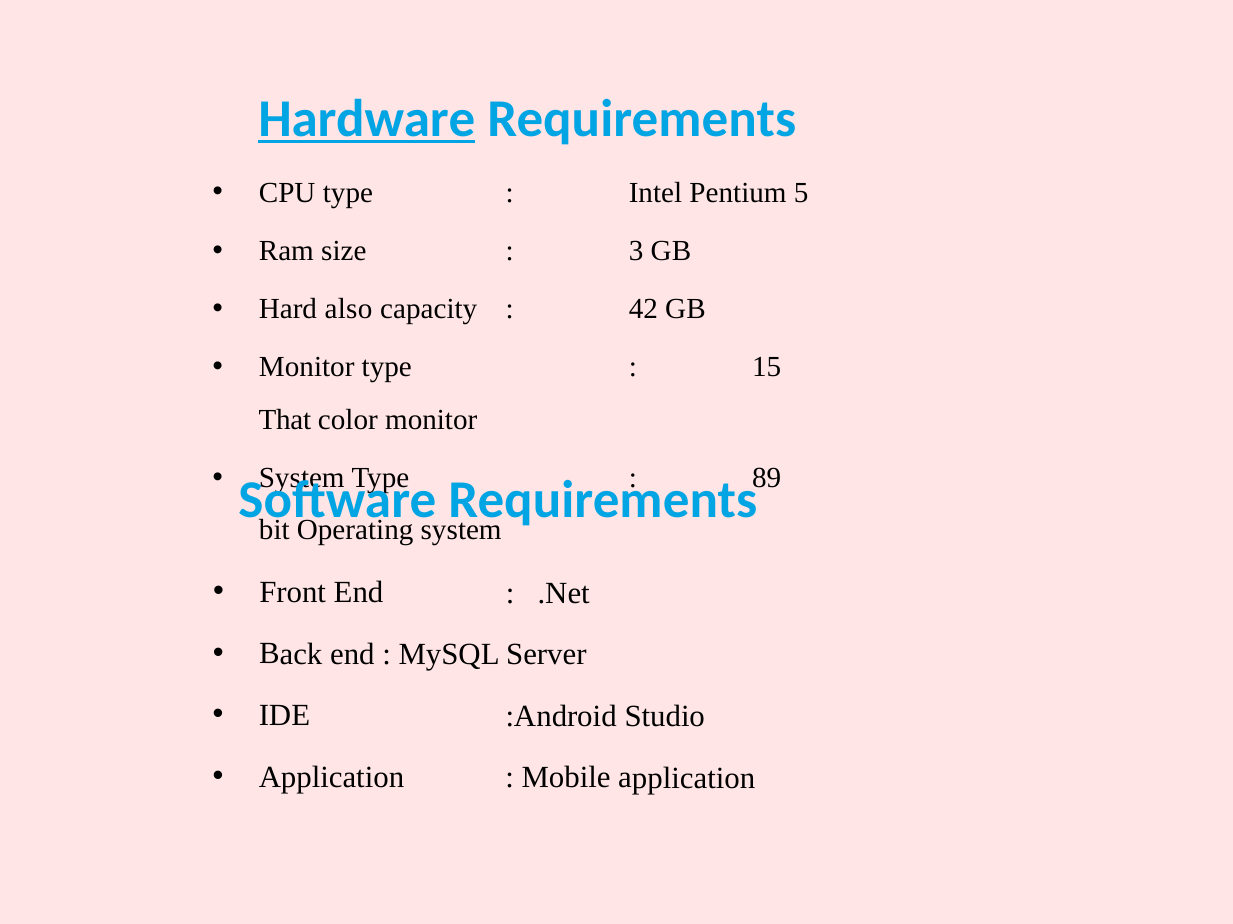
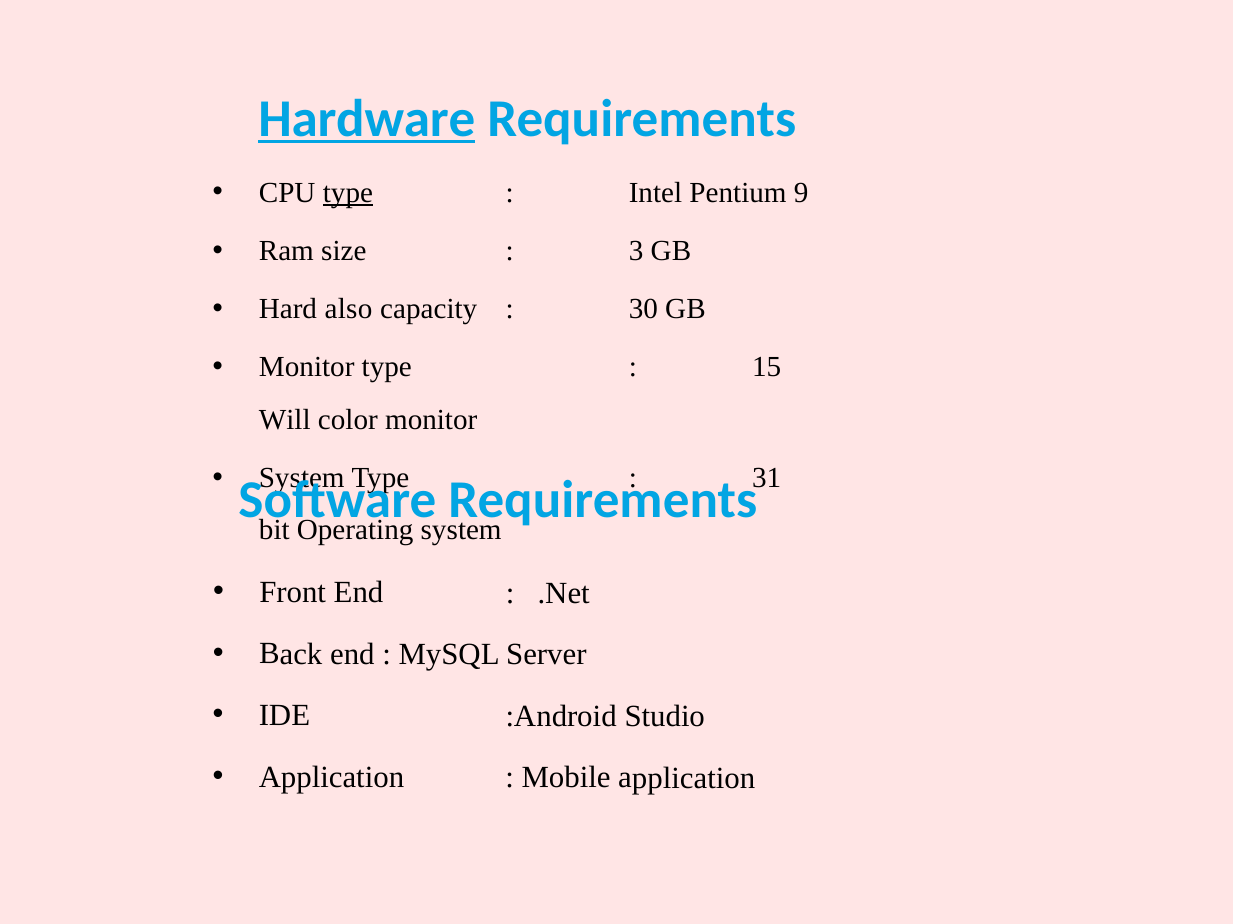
type underline: none -> present (348, 193)
5: 5 -> 9 (801, 193)
42: 42 -> 30 (643, 309)
That: That -> Will (285, 420)
89: 89 -> 31 (767, 478)
